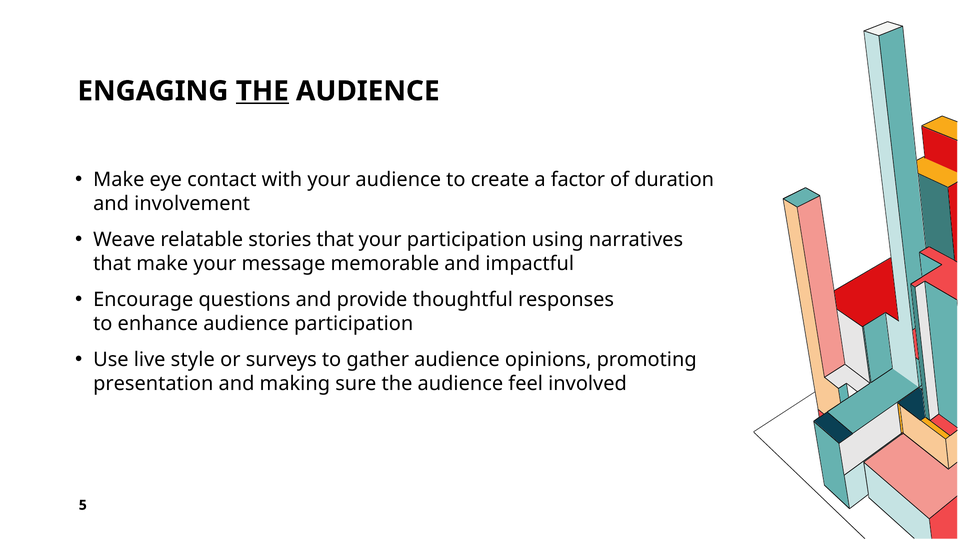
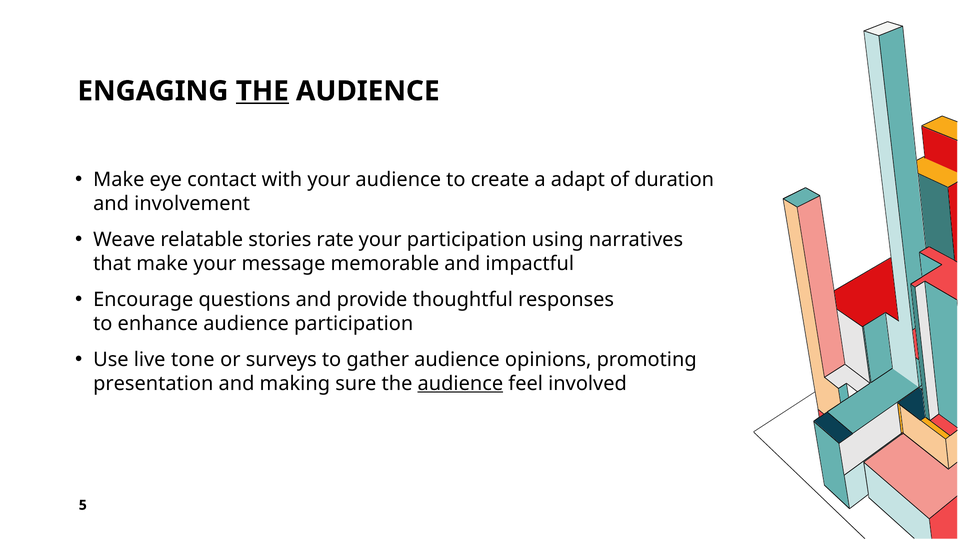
factor: factor -> adapt (578, 180)
stories that: that -> rate (335, 240)
style: style -> tone (193, 359)
audience underline: none -> present (460, 383)
